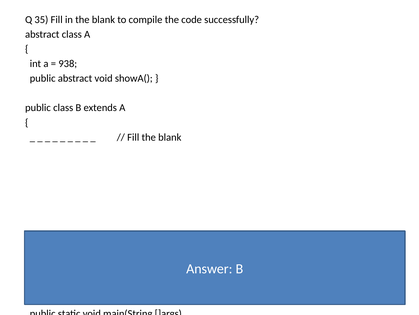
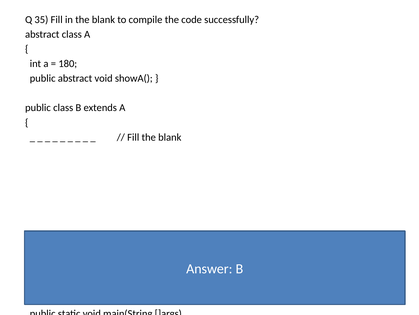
938: 938 -> 180 (68, 64)
